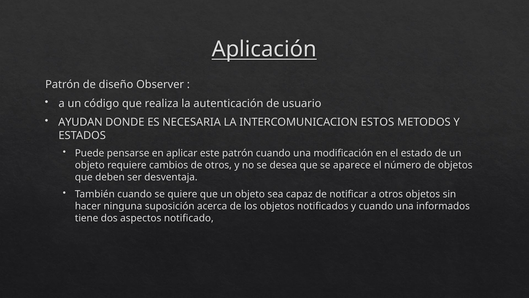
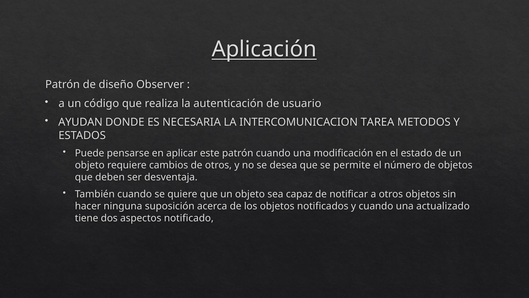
ESTOS: ESTOS -> TAREA (377, 122)
aparece: aparece -> permite (352, 165)
informados: informados -> actualizado (443, 206)
